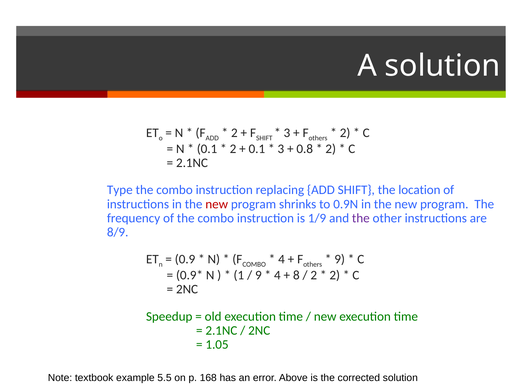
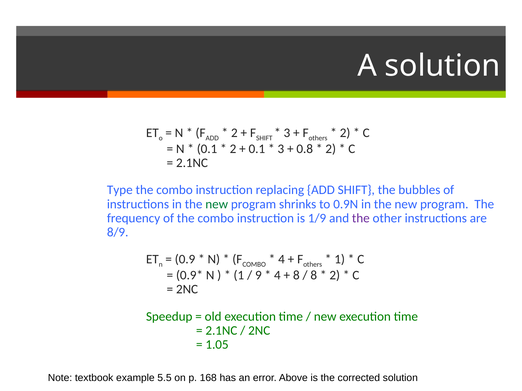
location: location -> bubbles (419, 190)
new colour: red -> green (217, 204)
9: 9 -> 1 (340, 260)
2: 2 -> 8 (314, 276)
